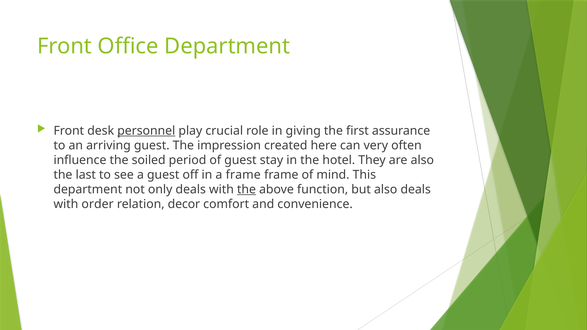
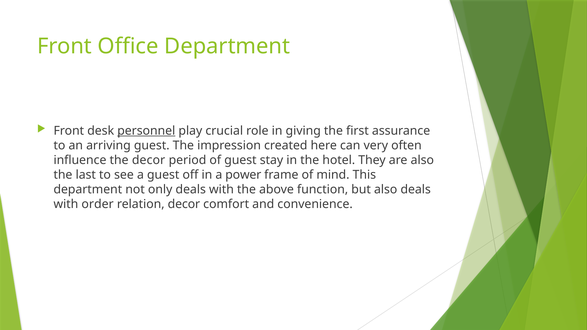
the soiled: soiled -> decor (149, 160)
a frame: frame -> power (243, 175)
the underline: present -> none (246, 189)
